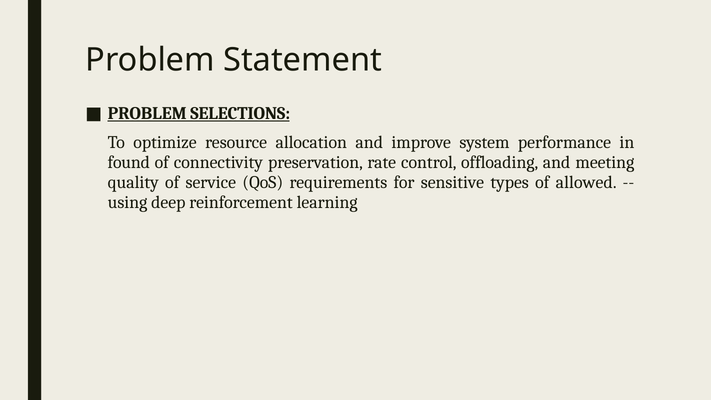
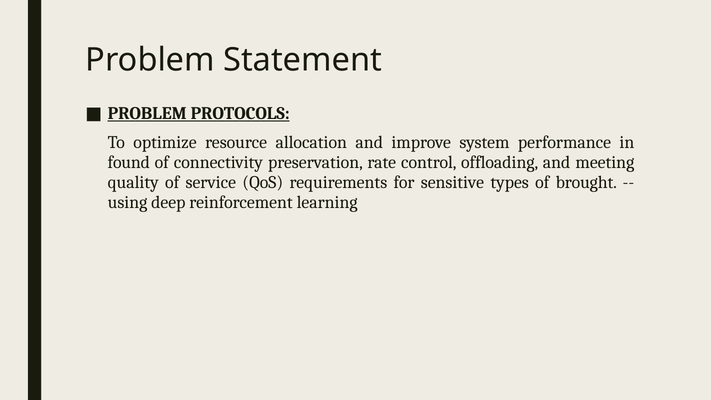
SELECTIONS: SELECTIONS -> PROTOCOLS (240, 113)
allowed: allowed -> brought (586, 182)
